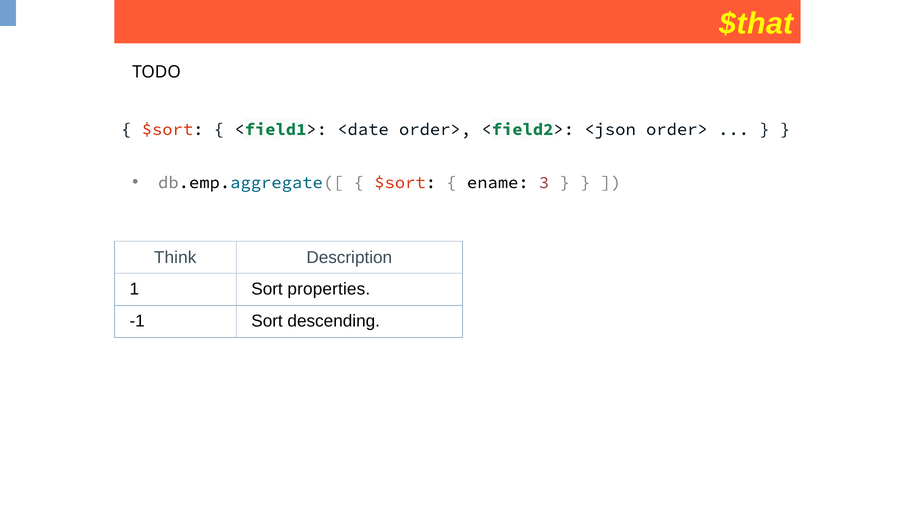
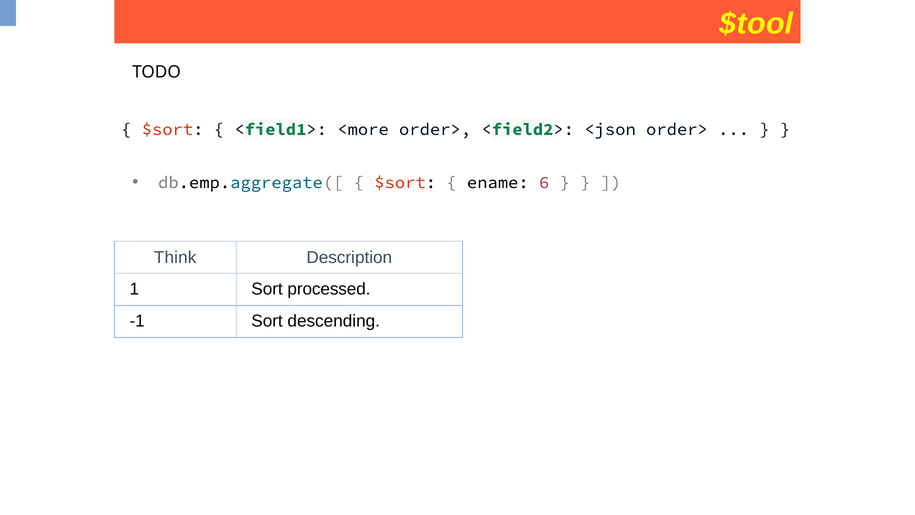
$that: $that -> $tool (756, 24)
<date: <date -> <more (363, 129)
3: 3 -> 6 (544, 182)
properties: properties -> processed (329, 289)
